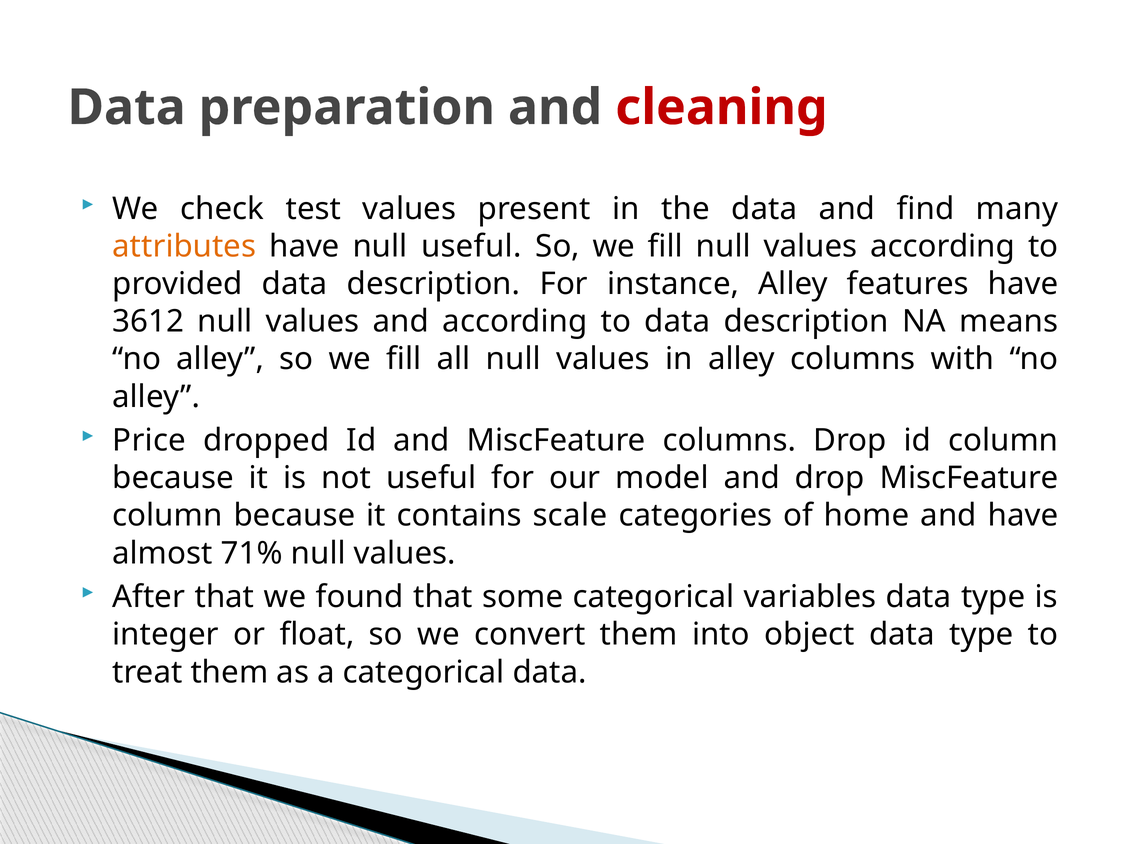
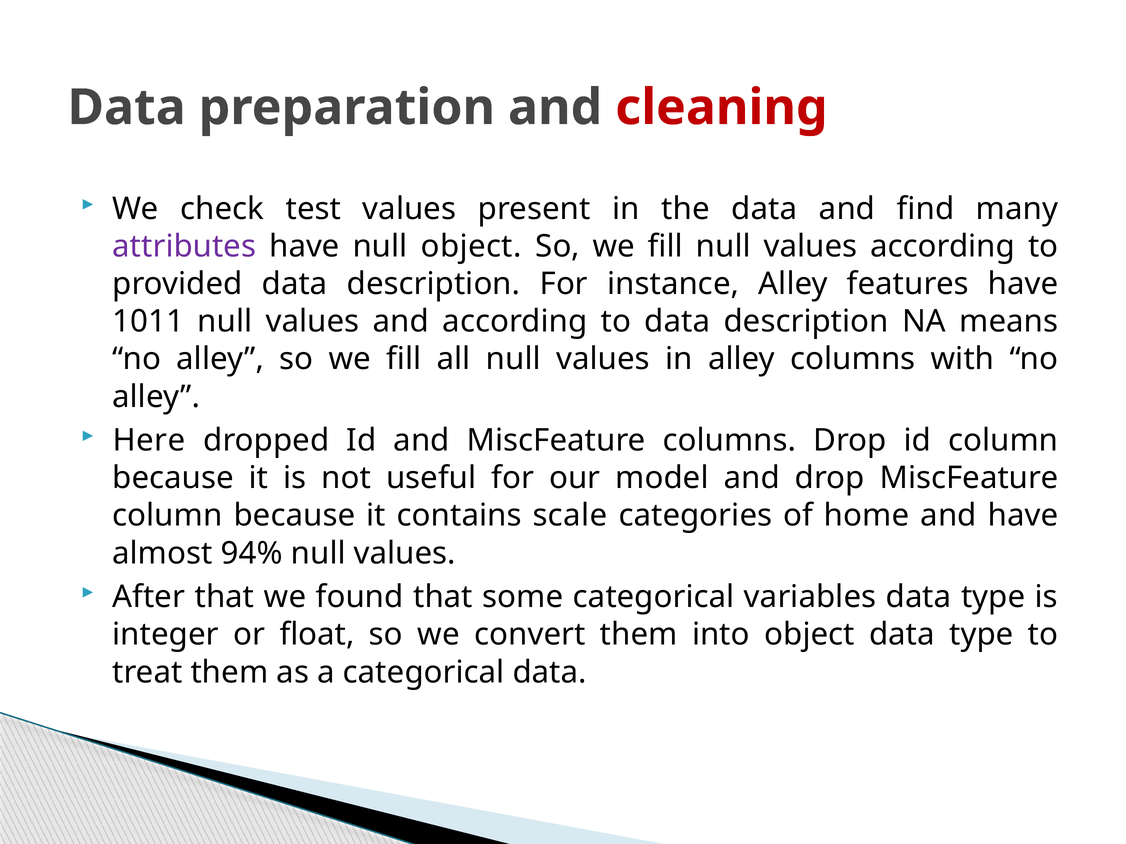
attributes colour: orange -> purple (184, 247)
null useful: useful -> object (471, 247)
3612: 3612 -> 1011 (148, 322)
Price: Price -> Here (149, 441)
71%: 71% -> 94% (252, 554)
